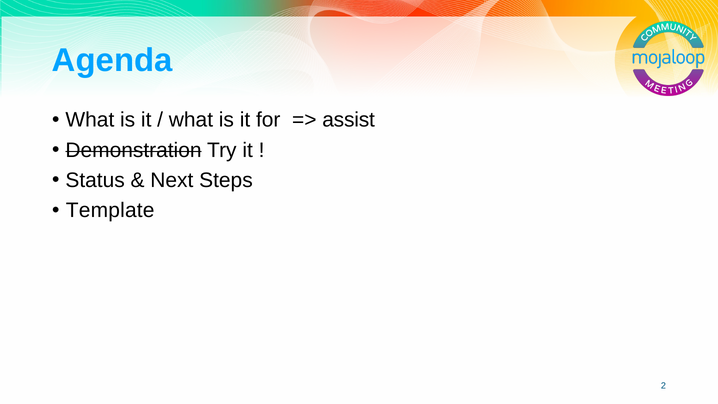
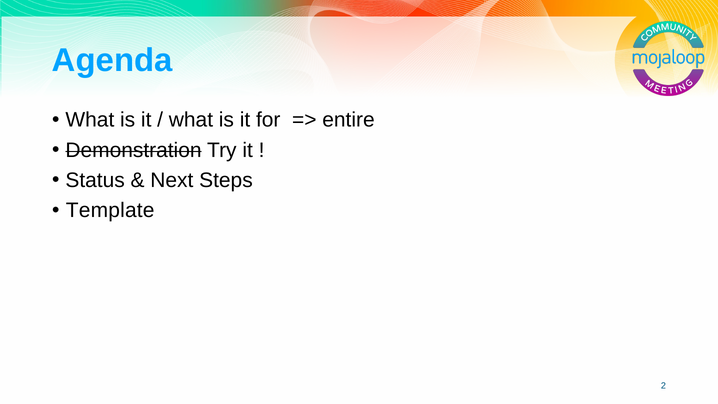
assist: assist -> entire (348, 120)
